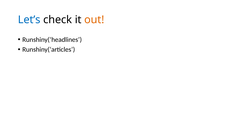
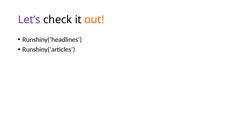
Let’s colour: blue -> purple (29, 20)
